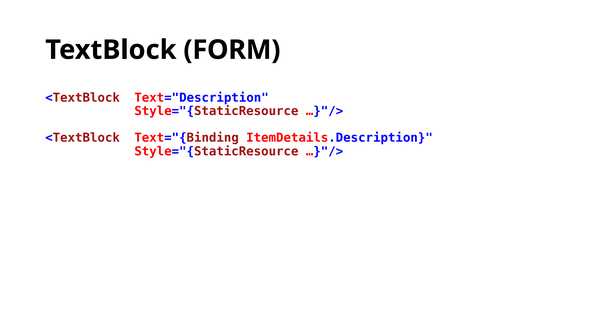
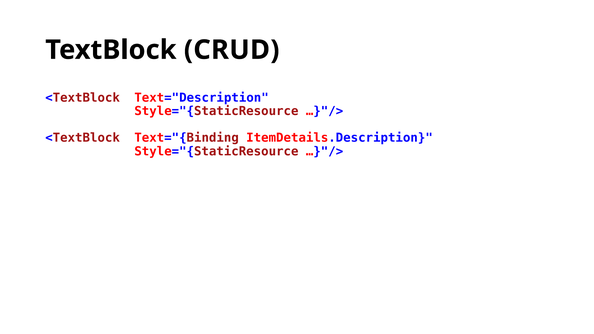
FORM: FORM -> CRUD (232, 50)
